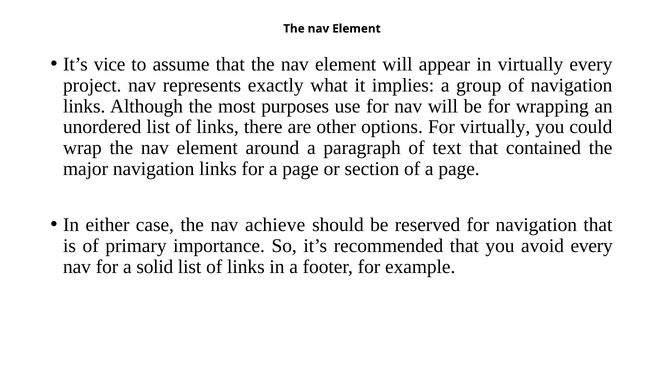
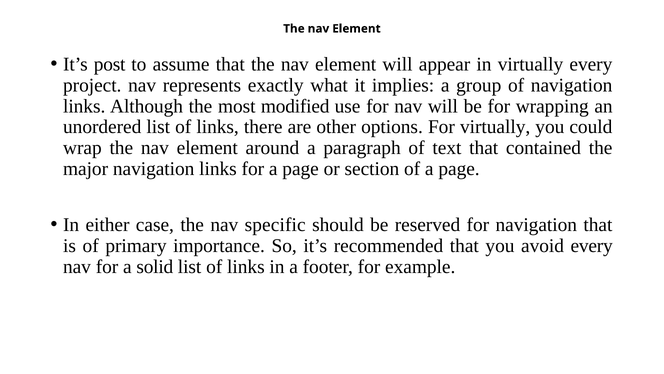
vice: vice -> post (110, 64)
purposes: purposes -> modified (295, 106)
achieve: achieve -> specific (275, 224)
